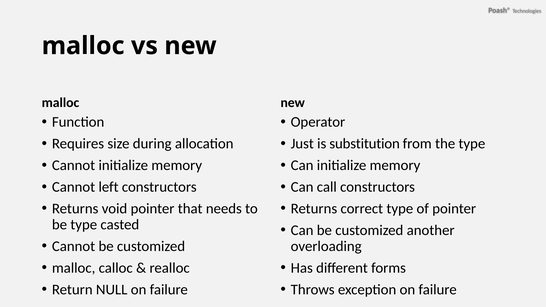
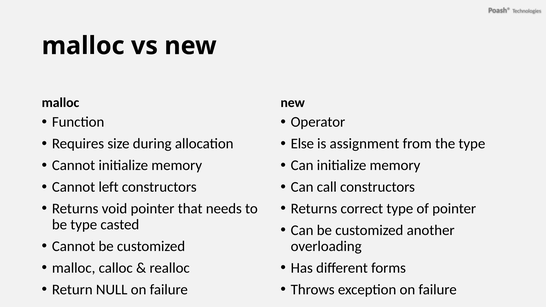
Just: Just -> Else (302, 144)
substitution: substitution -> assignment (364, 144)
